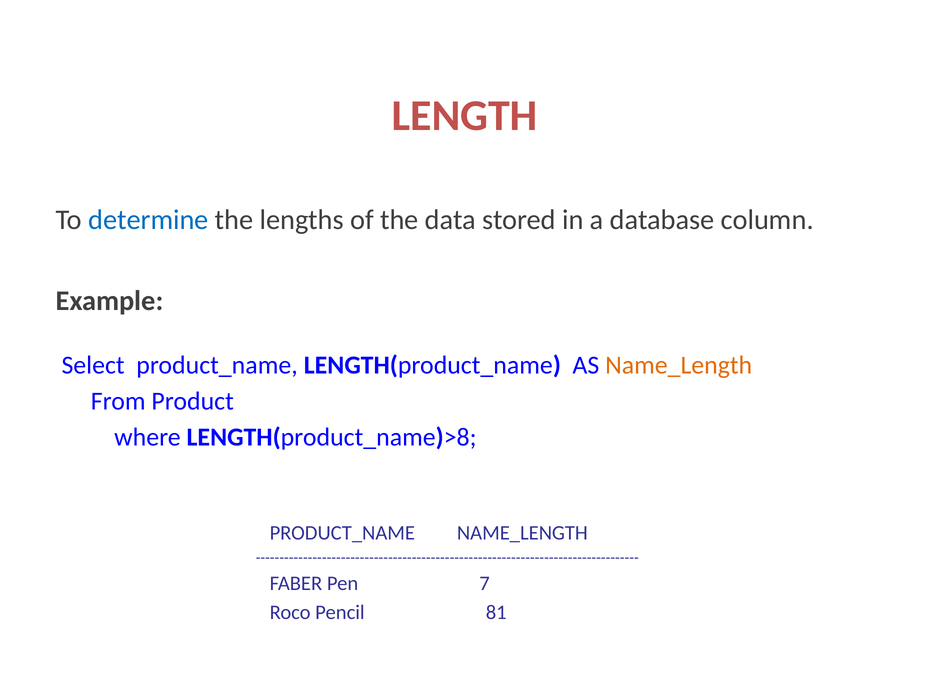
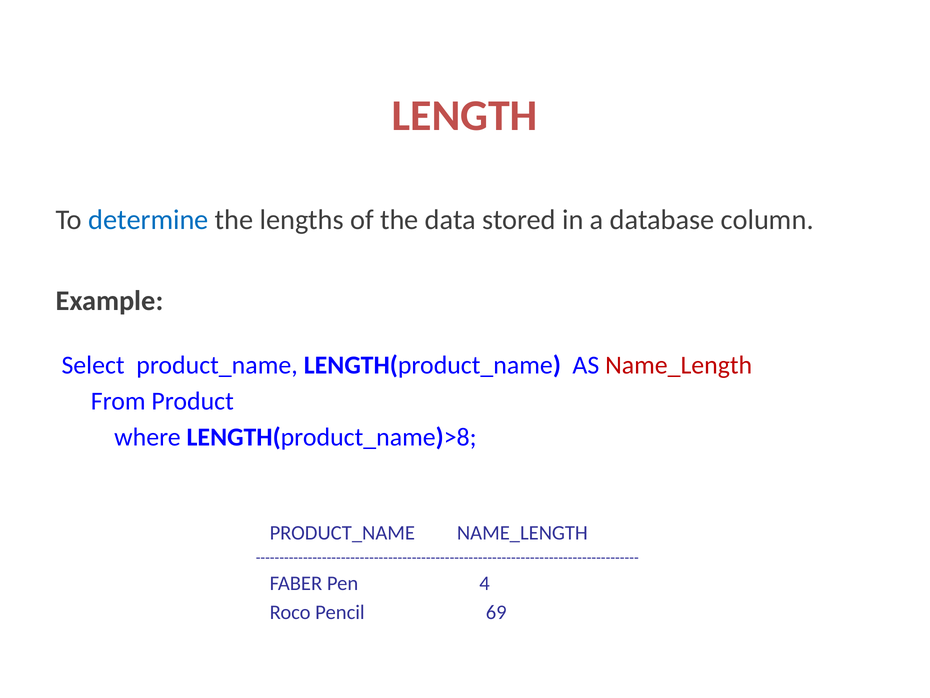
Name_Length colour: orange -> red (679, 365)
7: 7 -> 4 (485, 583)
81: 81 -> 69 (496, 612)
